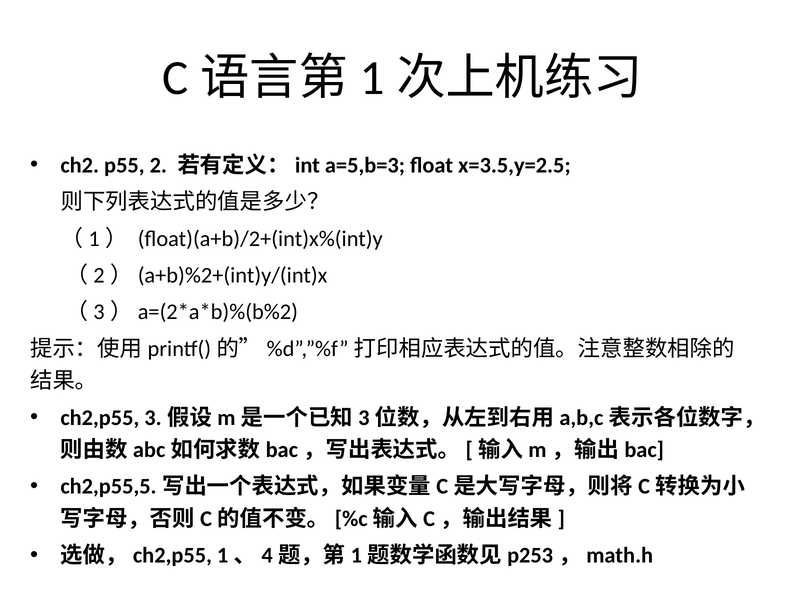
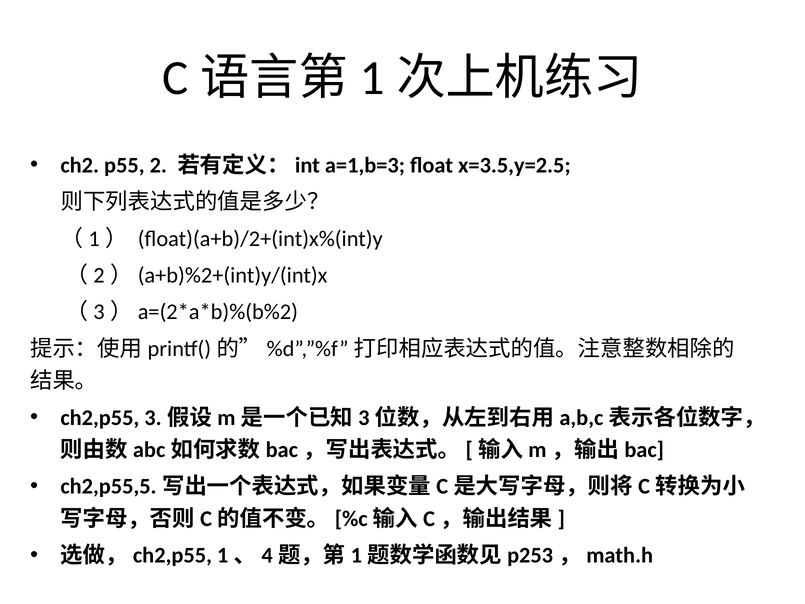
a=5,b=3: a=5,b=3 -> a=1,b=3 (365, 165)
